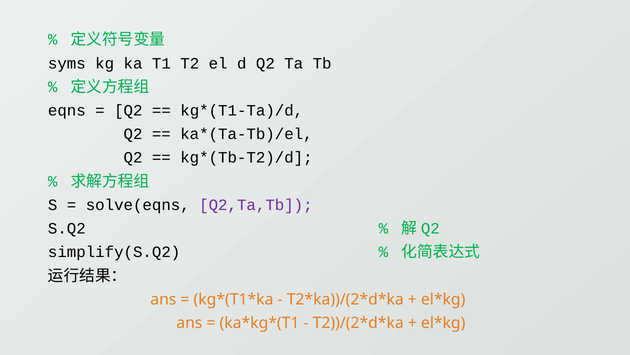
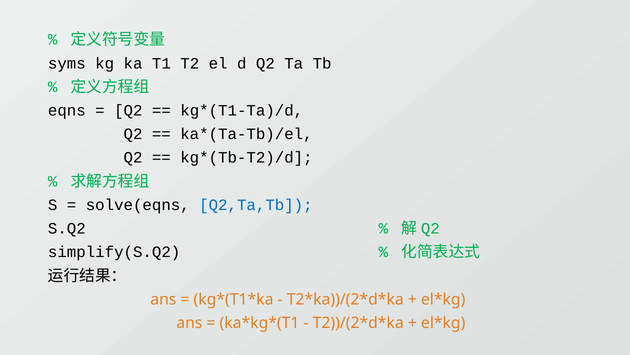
Q2,Ta,Tb colour: purple -> blue (256, 205)
